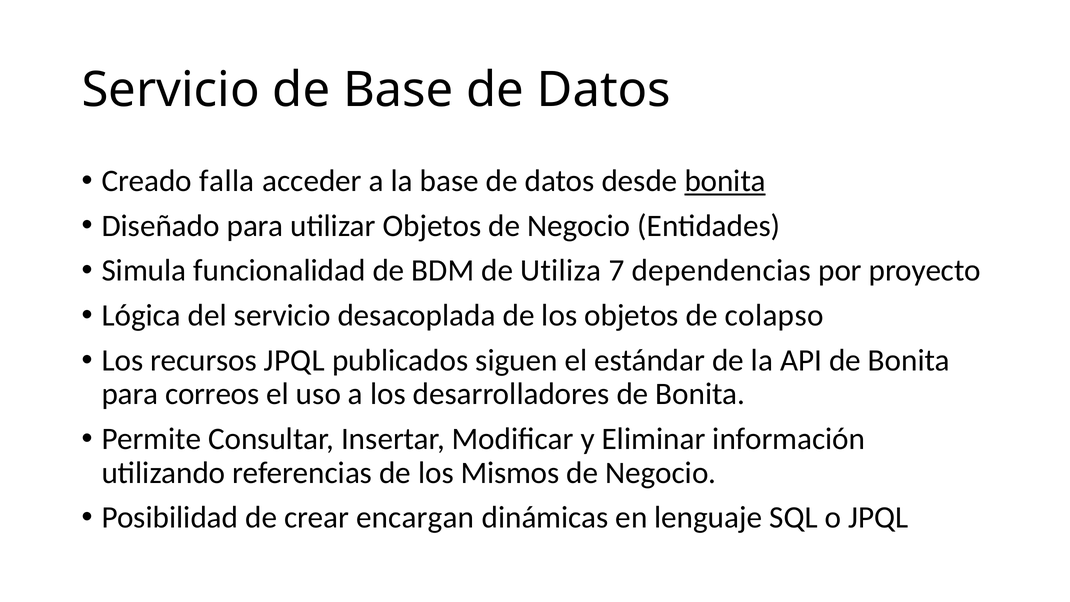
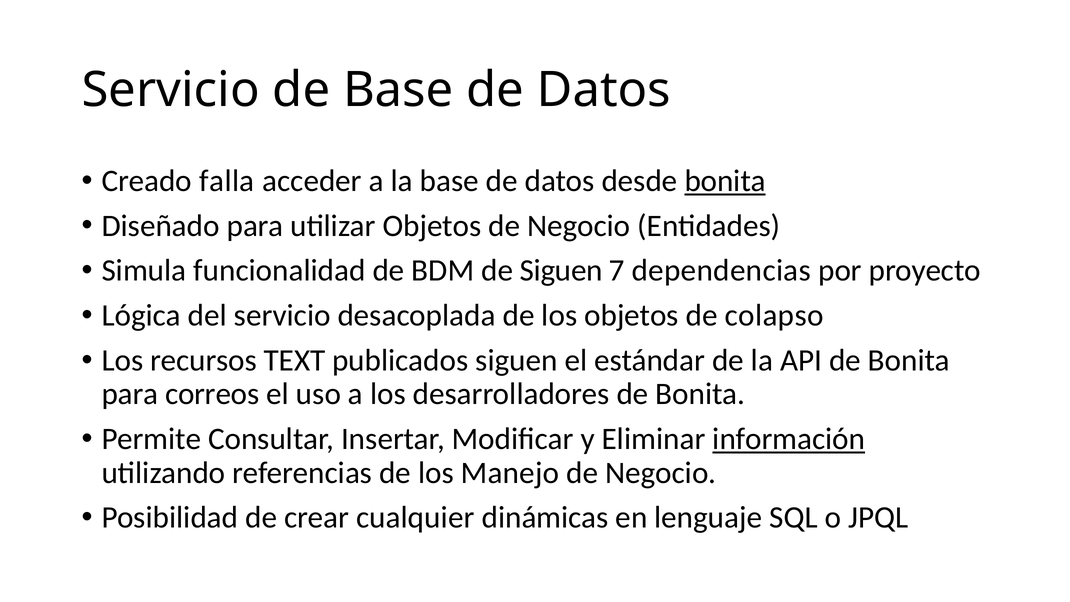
de Utiliza: Utiliza -> Siguen (561, 271)
recursos JPQL: JPQL -> TEXT (295, 360)
información underline: none -> present (789, 439)
Mismos: Mismos -> Manejo (510, 473)
encargan: encargan -> cualquier (415, 518)
